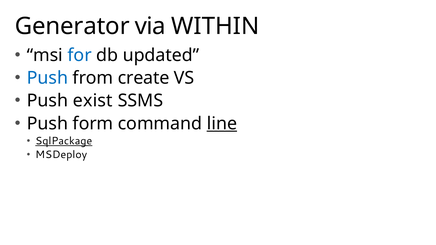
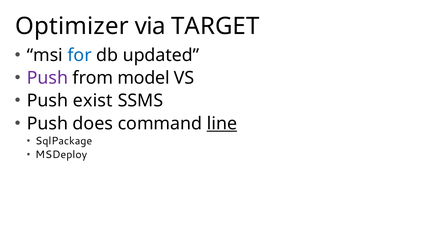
Generator: Generator -> Optimizer (72, 26)
WITHIN: WITHIN -> TARGET (215, 26)
Push colour: blue -> purple (47, 78)
create: create -> model (144, 78)
form: form -> does (93, 124)
SqlPackage underline: present -> none (64, 141)
